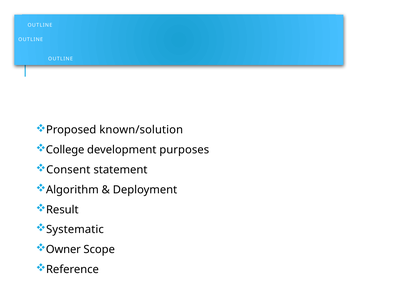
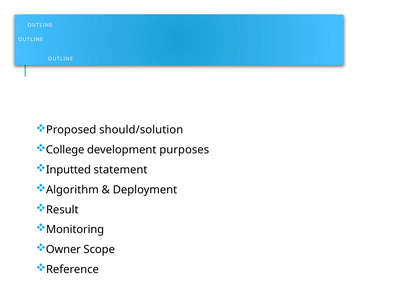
known/solution: known/solution -> should/solution (141, 130)
Consent: Consent -> Inputted (68, 170)
Systematic: Systematic -> Monitoring (75, 230)
